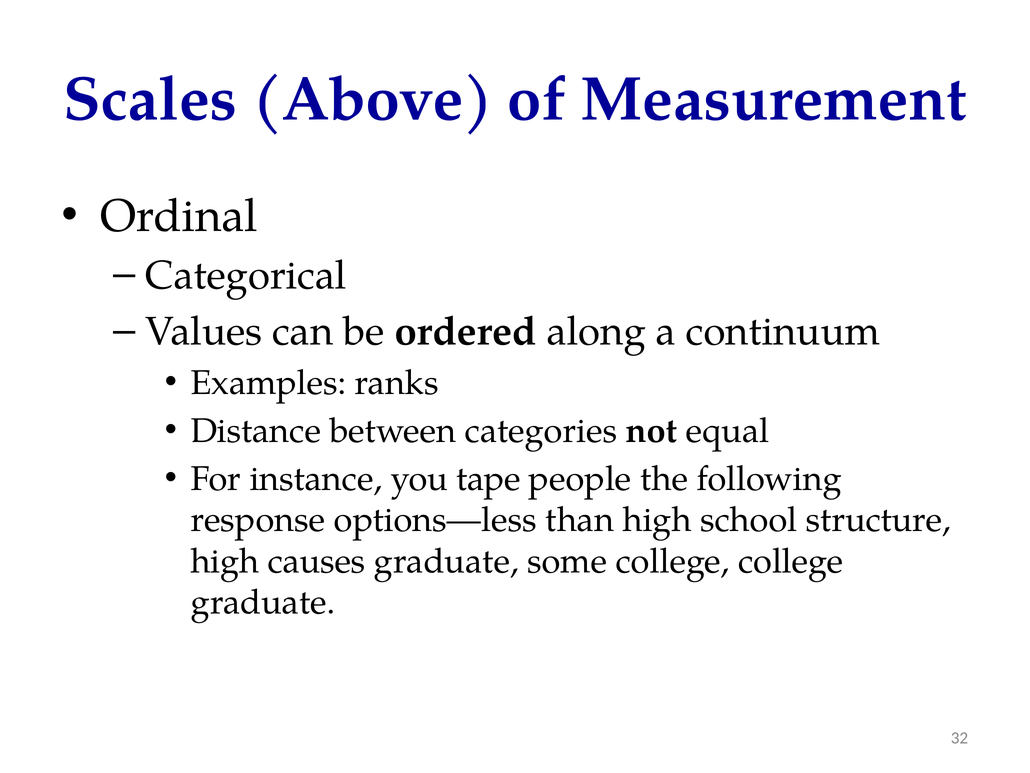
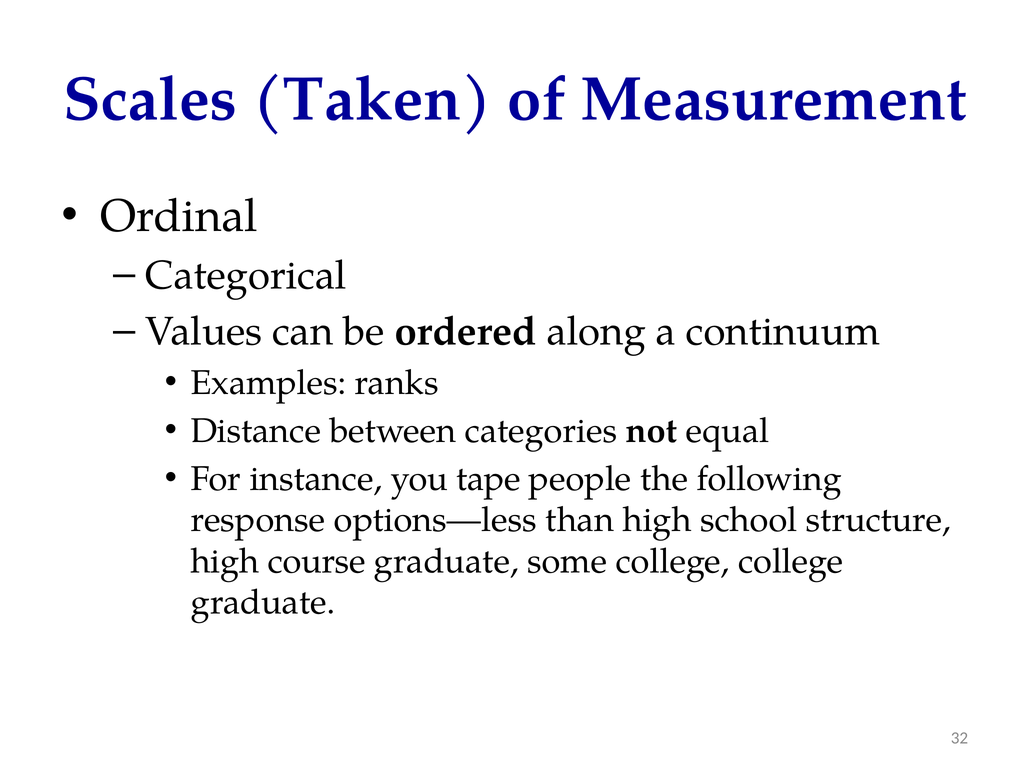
Above: Above -> Taken (372, 100)
causes: causes -> course (317, 561)
